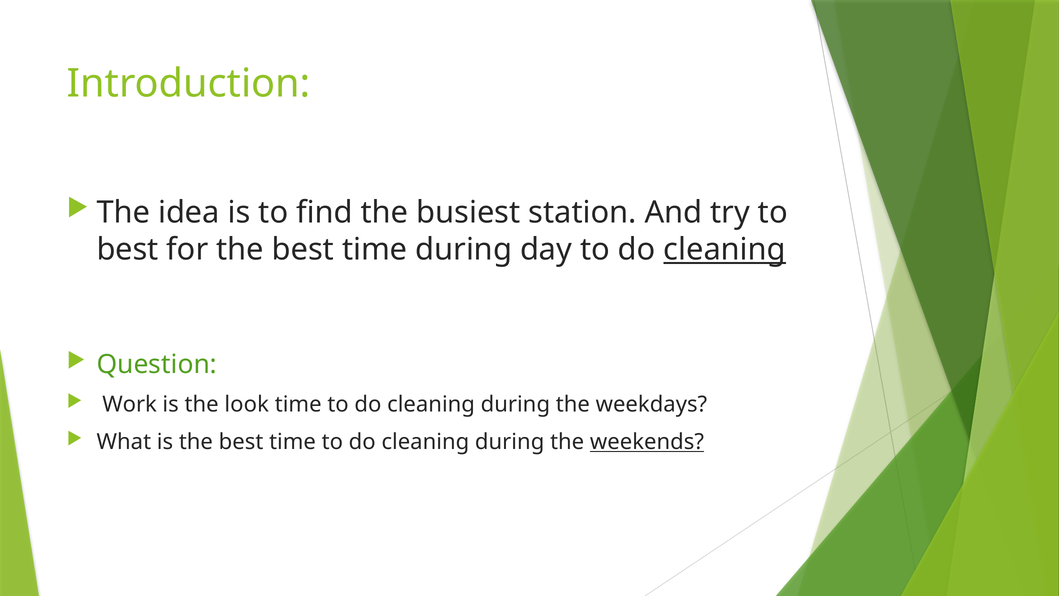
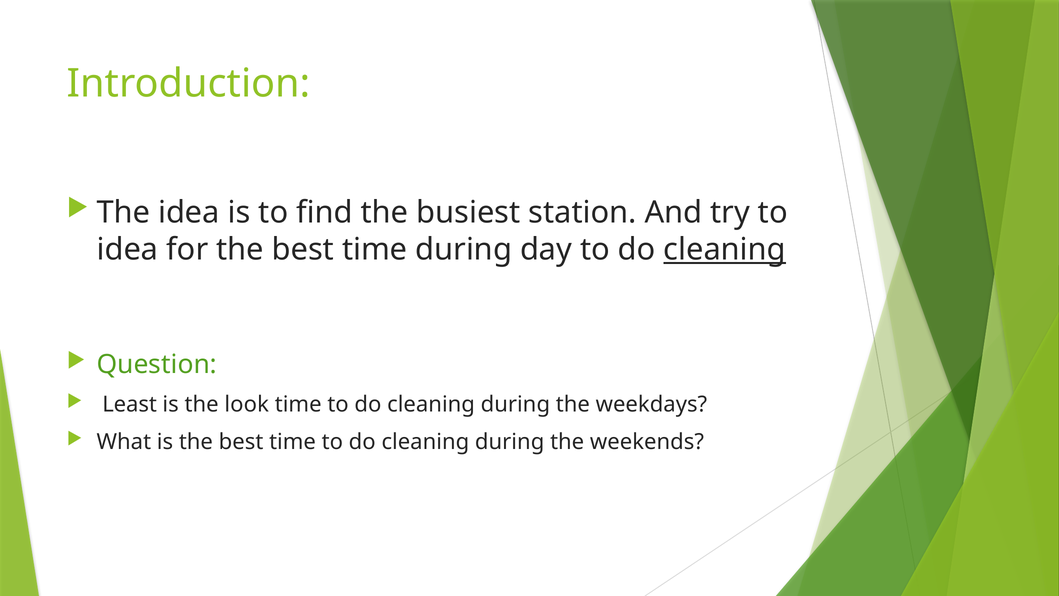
best: best -> idea (127, 249)
Work: Work -> Least (130, 404)
weekends underline: present -> none (647, 442)
